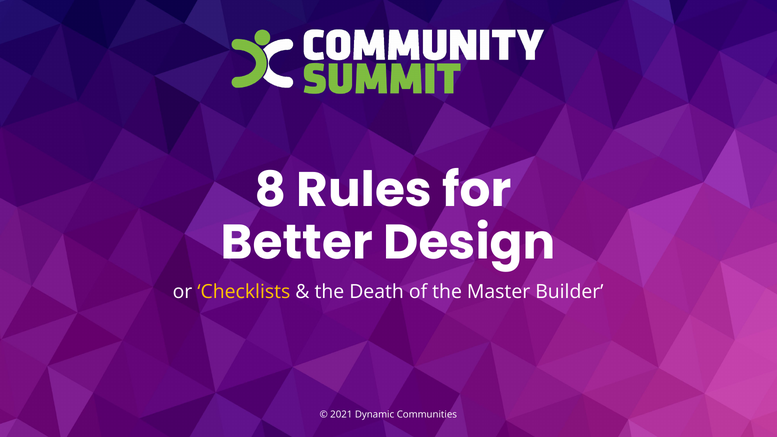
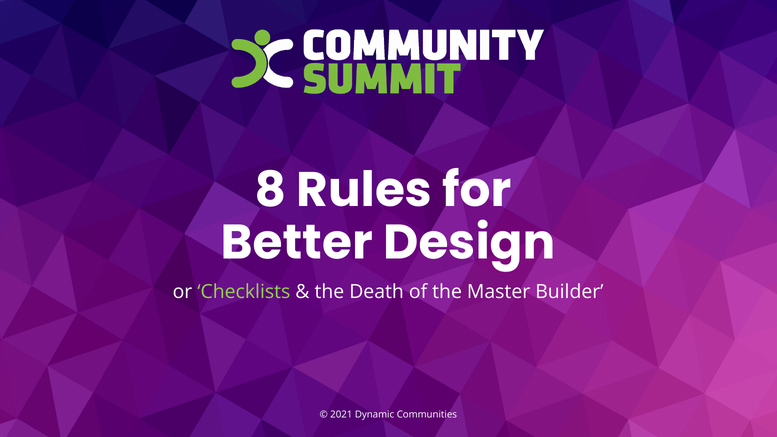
Checklists colour: yellow -> light green (244, 292)
